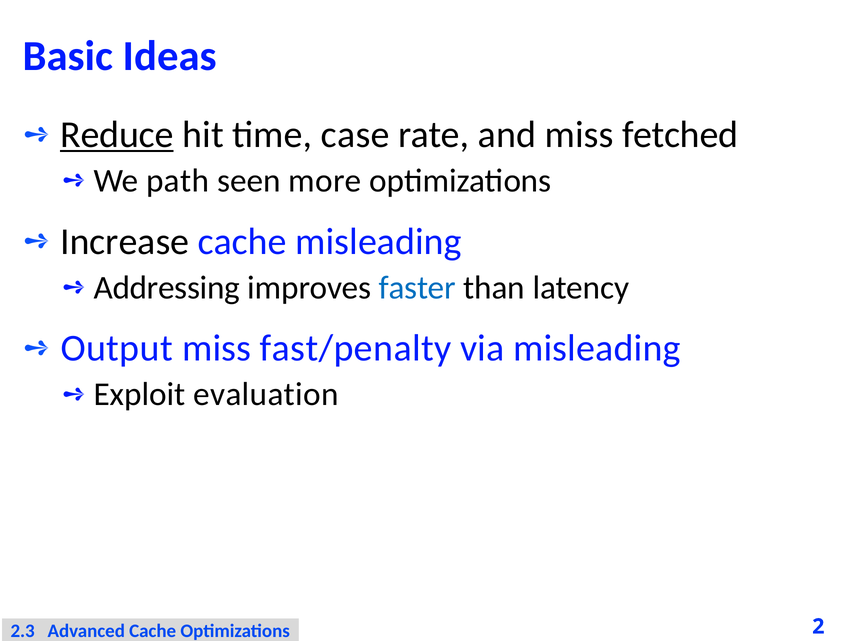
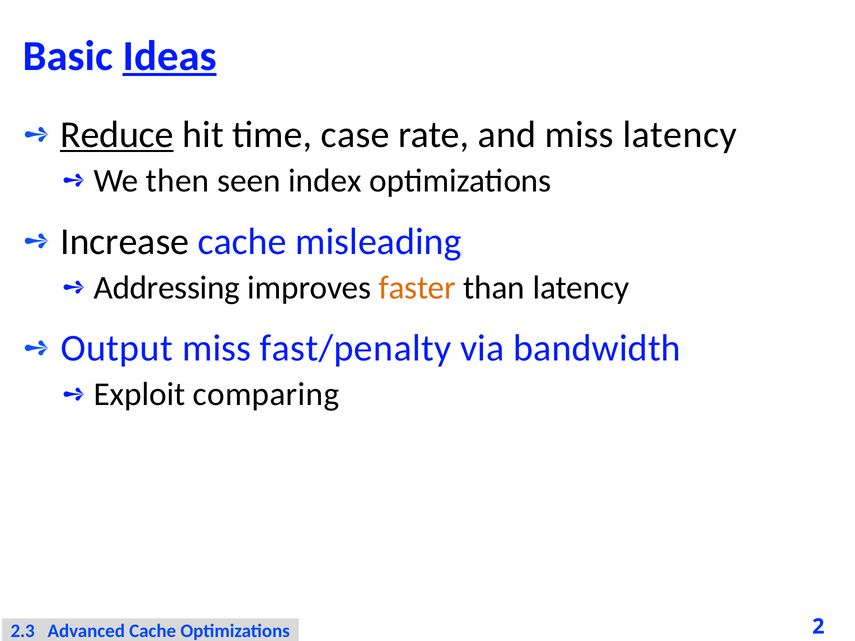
Ideas underline: none -> present (170, 56)
miss fetched: fetched -> latency (680, 135)
path: path -> then (178, 181)
more: more -> index (325, 181)
faster colour: blue -> orange (417, 288)
via misleading: misleading -> bandwidth (597, 349)
evaluation: evaluation -> comparing (266, 395)
